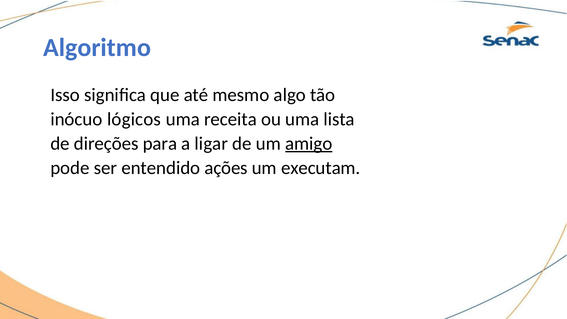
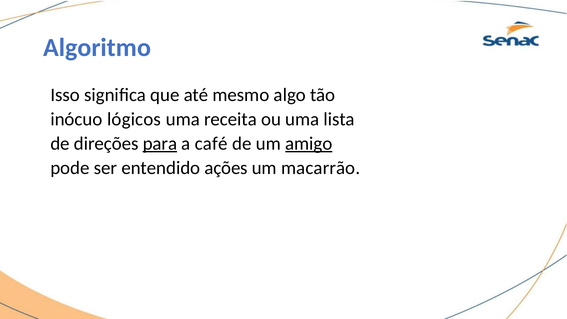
para underline: none -> present (160, 144)
ligar: ligar -> café (211, 144)
executam: executam -> macarrão (321, 168)
